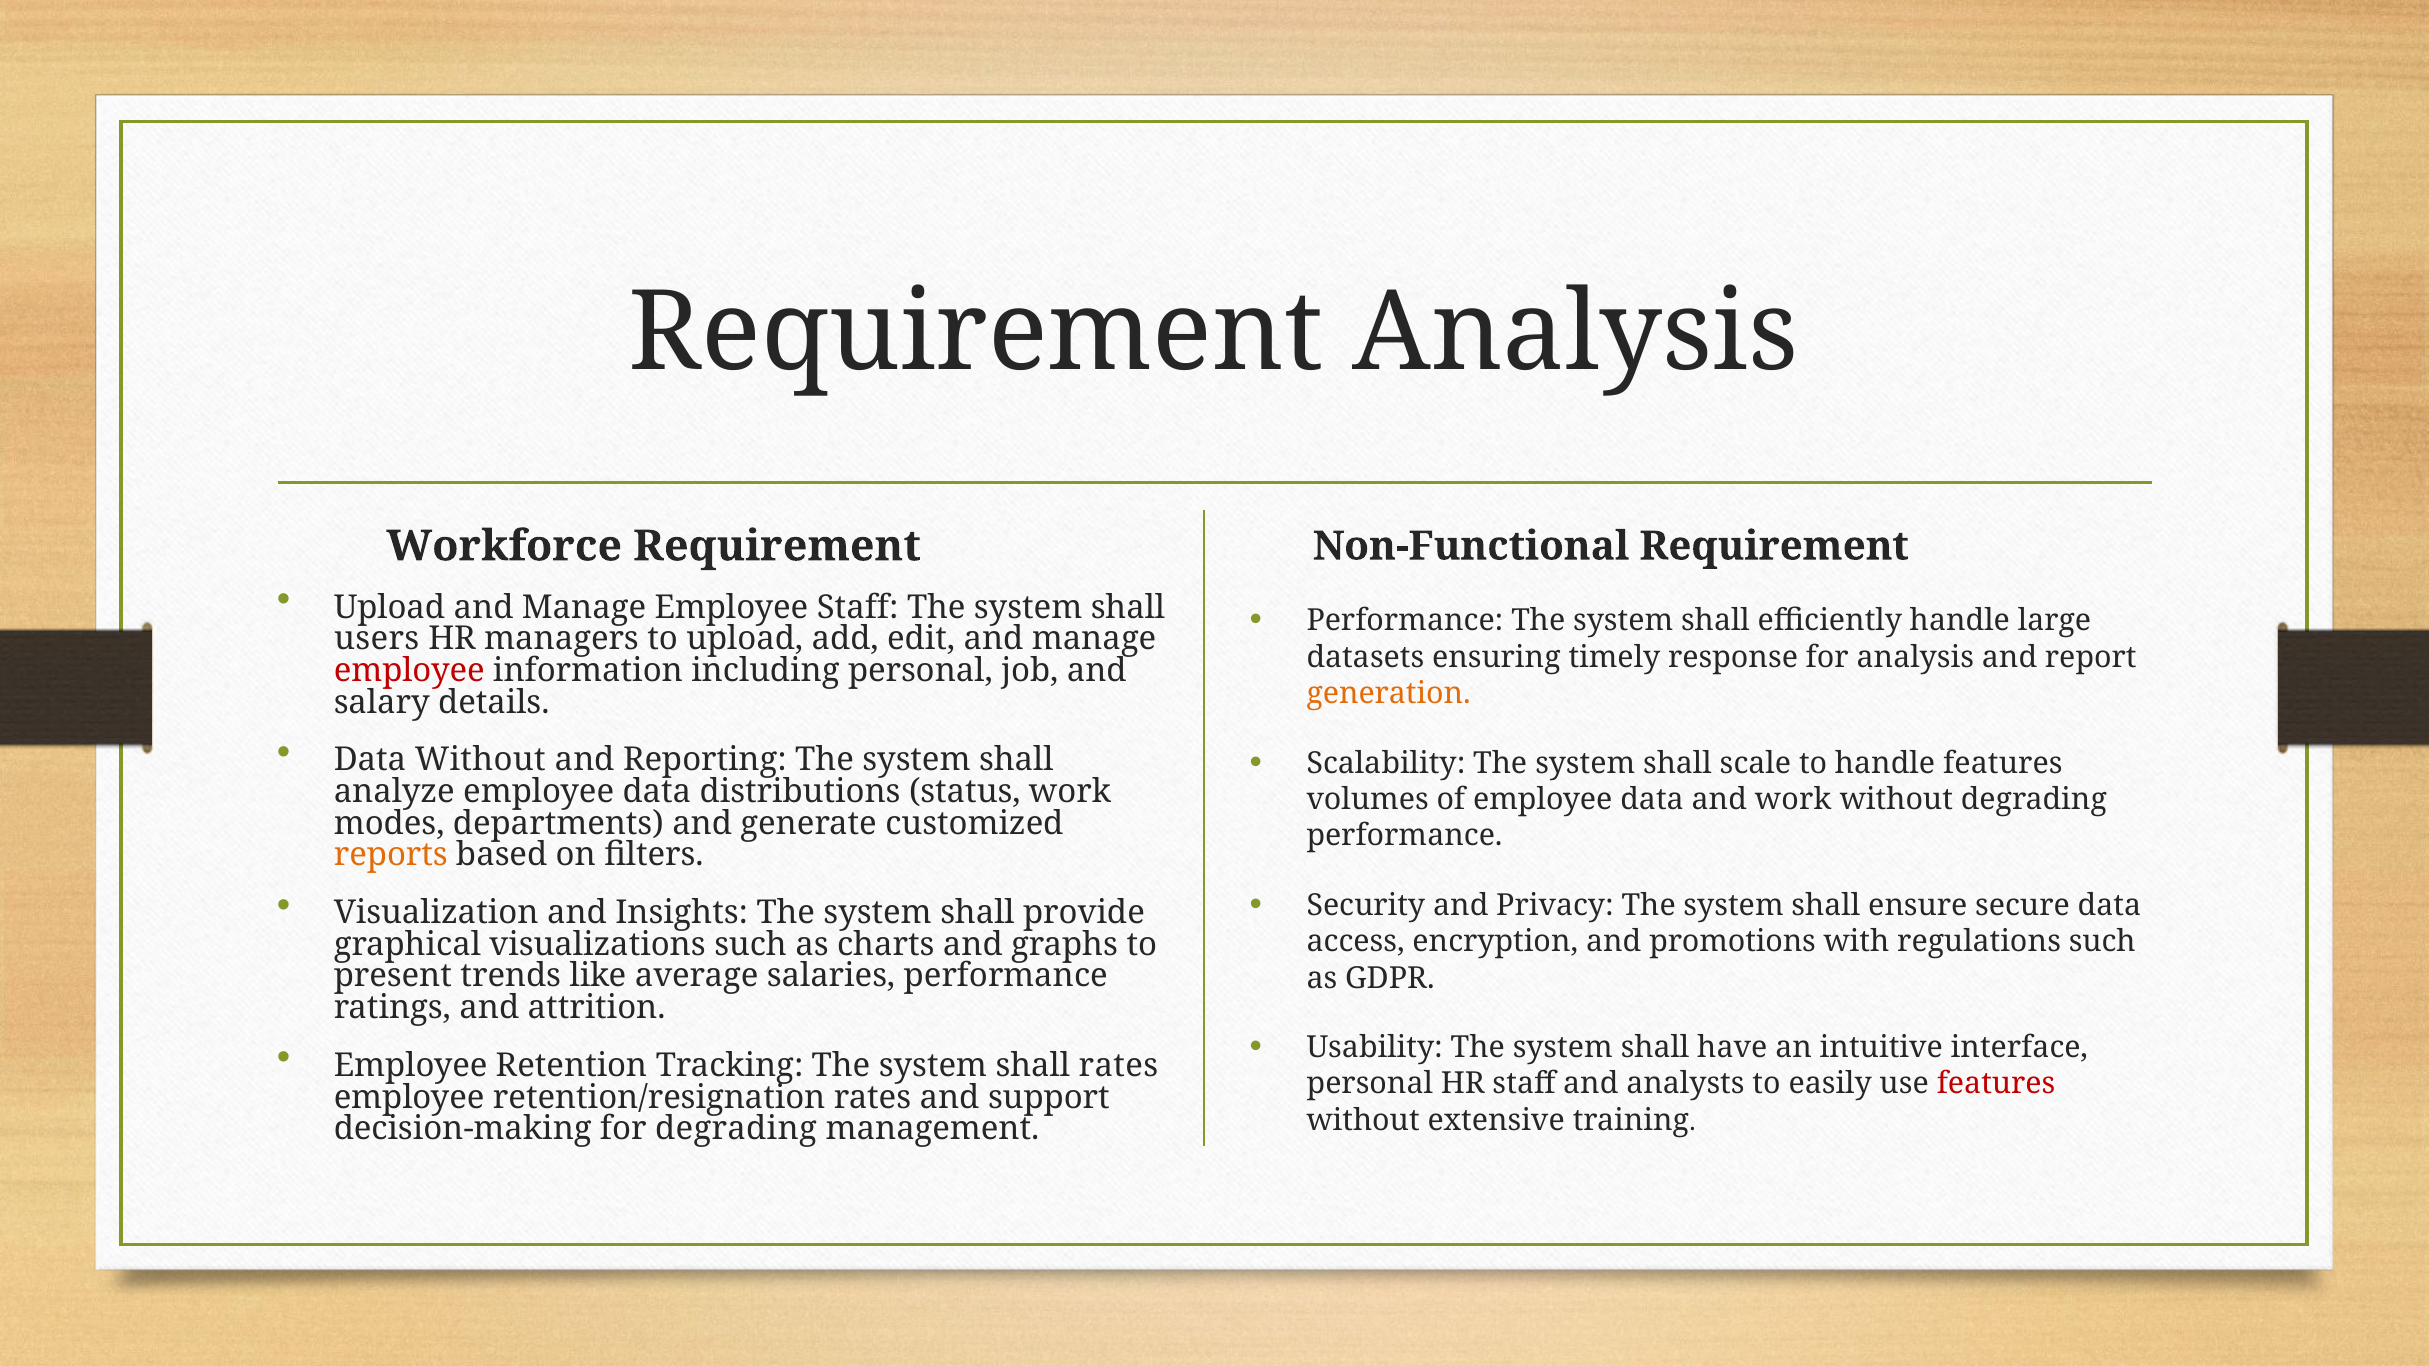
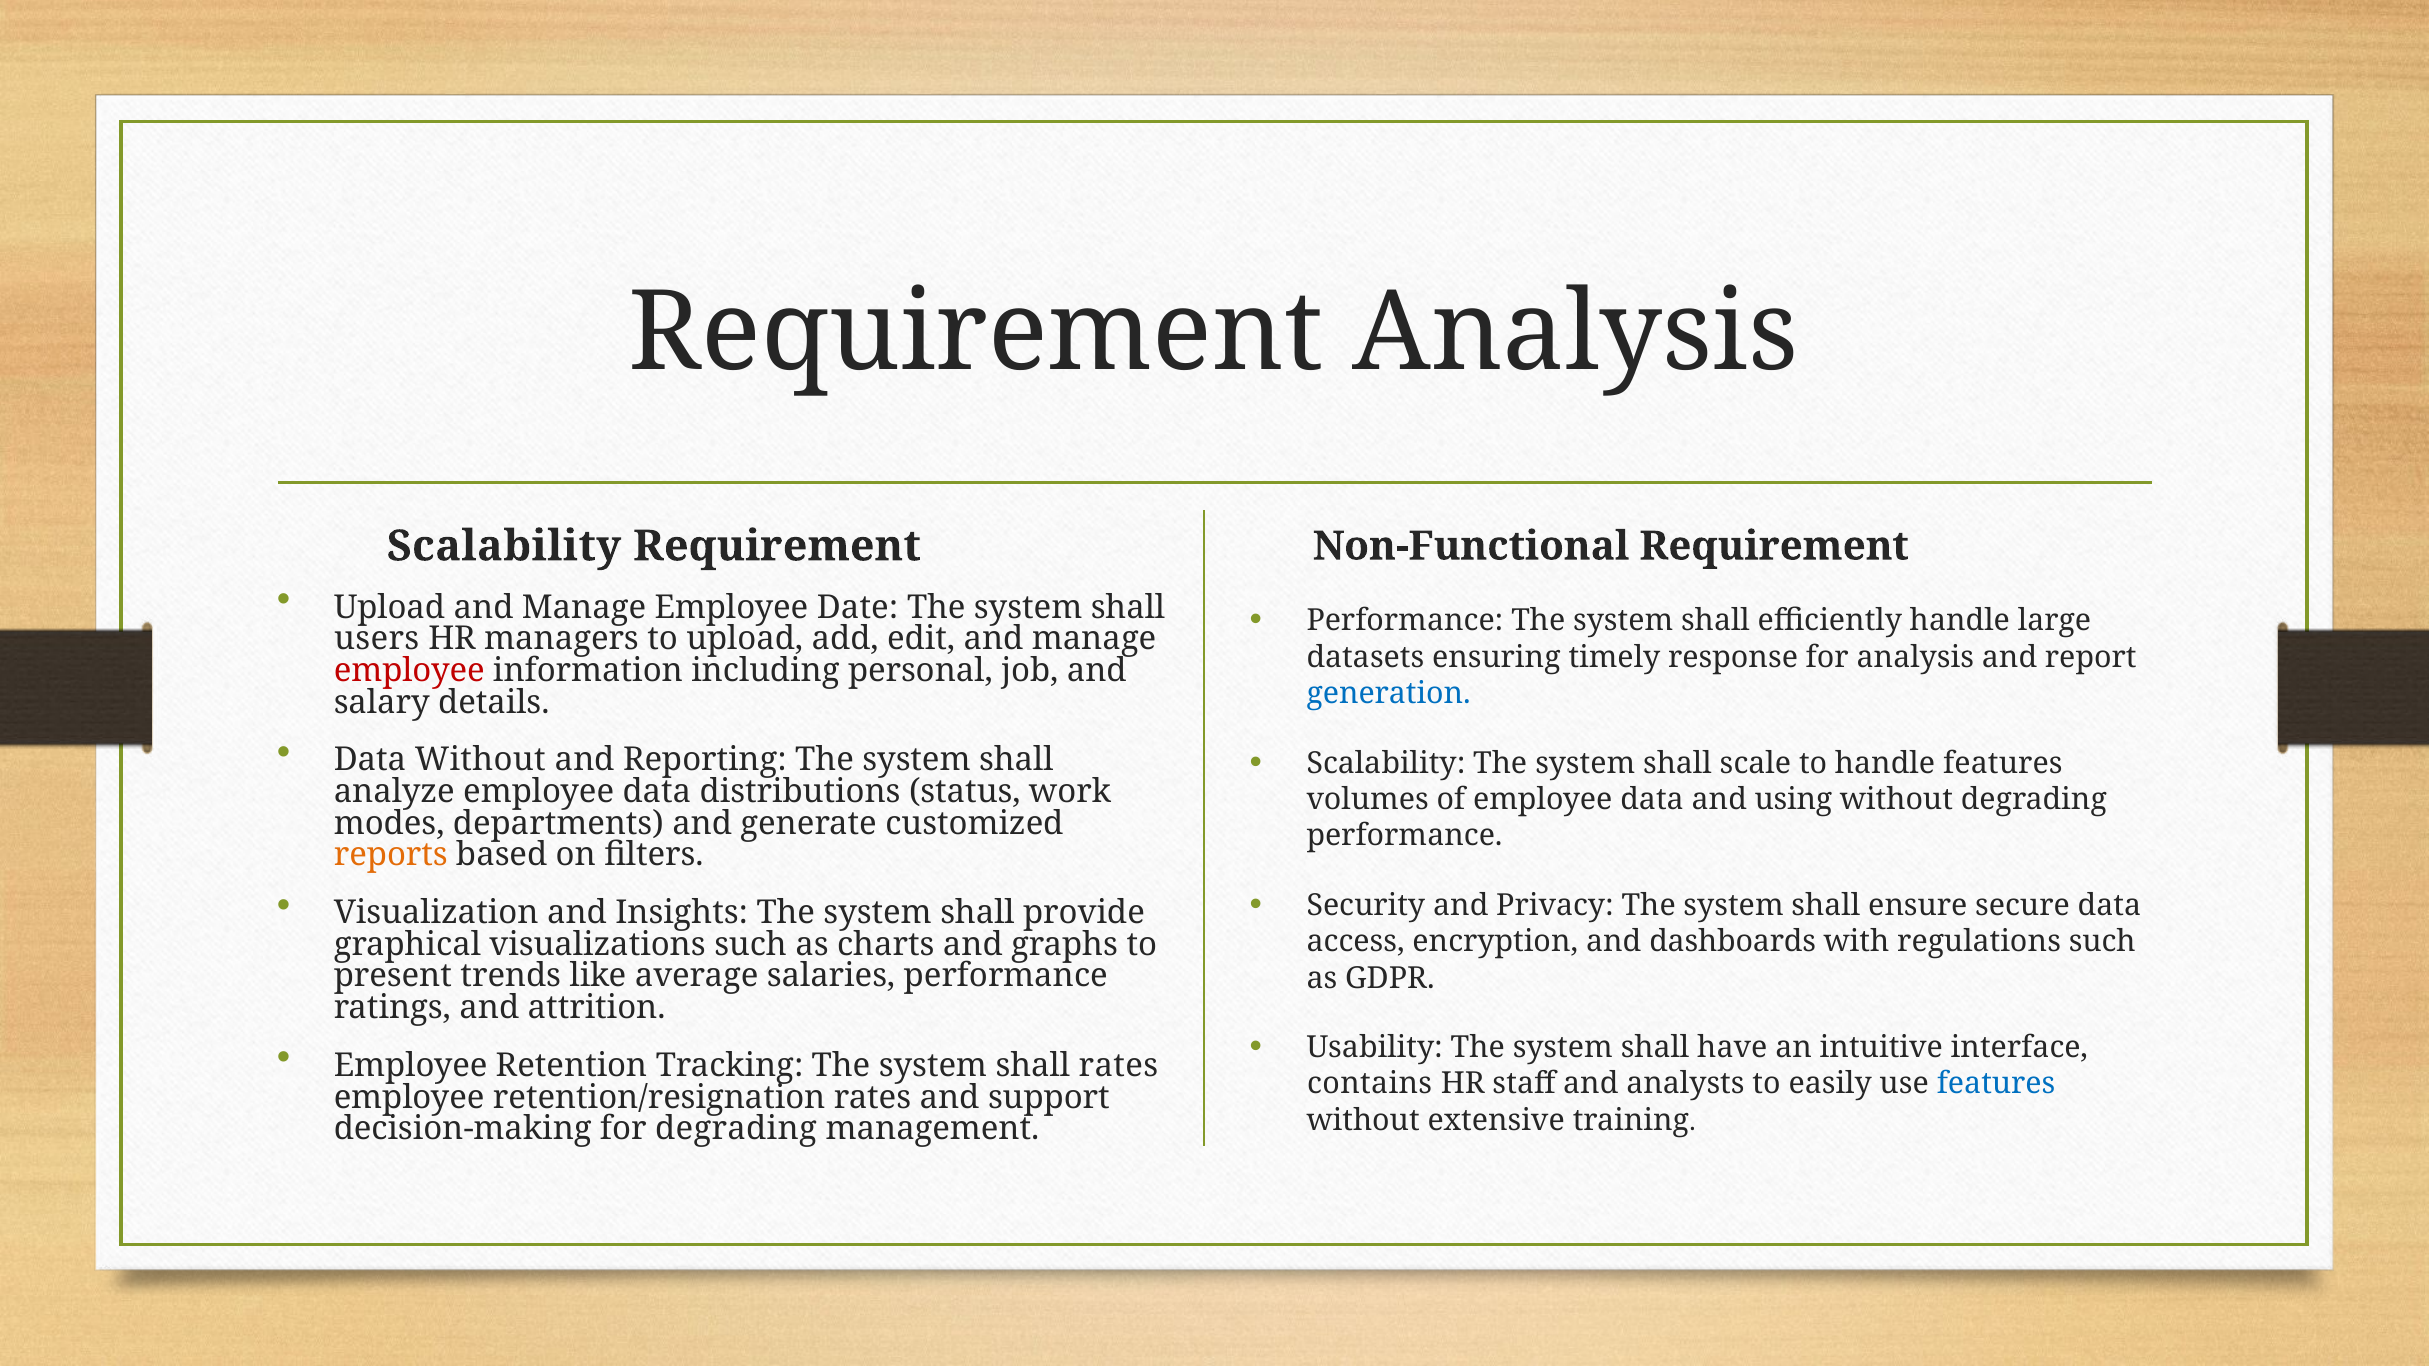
Workforce: Workforce -> Scalability (504, 546)
Employee Staff: Staff -> Date (858, 608)
generation colour: orange -> blue (1389, 694)
and work: work -> using (1793, 800)
promotions: promotions -> dashboards (1733, 942)
personal: personal -> contains (1370, 1084)
features colour: red -> blue (1996, 1084)
